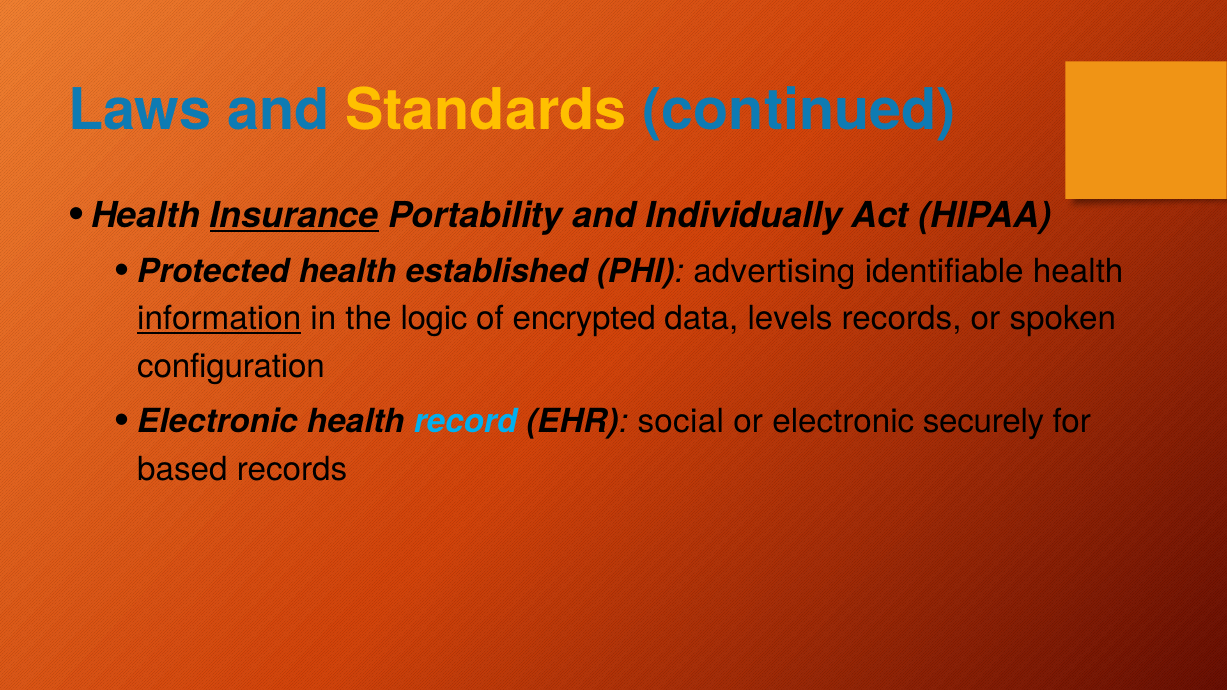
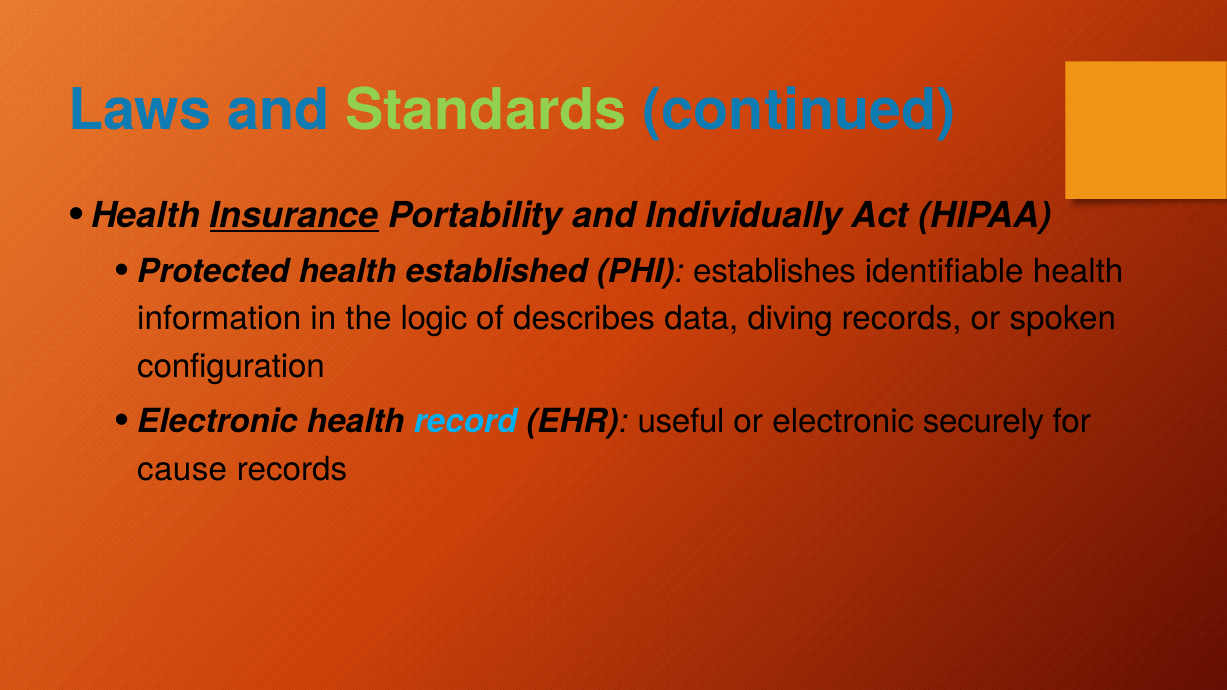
Standards colour: yellow -> light green (486, 111)
advertising: advertising -> establishes (775, 271)
information underline: present -> none (219, 319)
encrypted: encrypted -> describes (584, 319)
levels: levels -> diving (790, 319)
social: social -> useful (681, 421)
based: based -> cause (182, 469)
